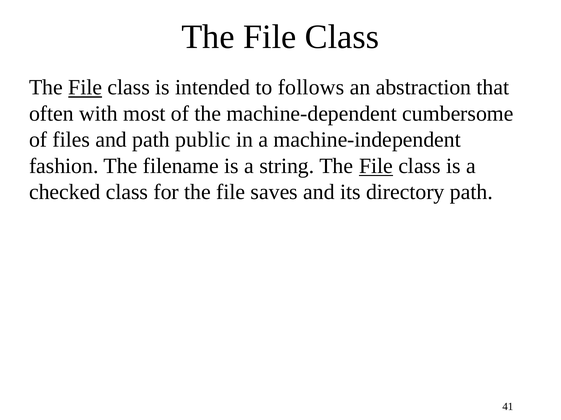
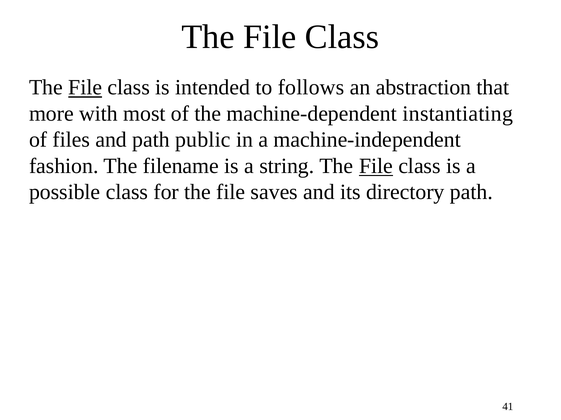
often: often -> more (51, 114)
cumbersome: cumbersome -> instantiating (458, 114)
checked: checked -> possible (65, 192)
